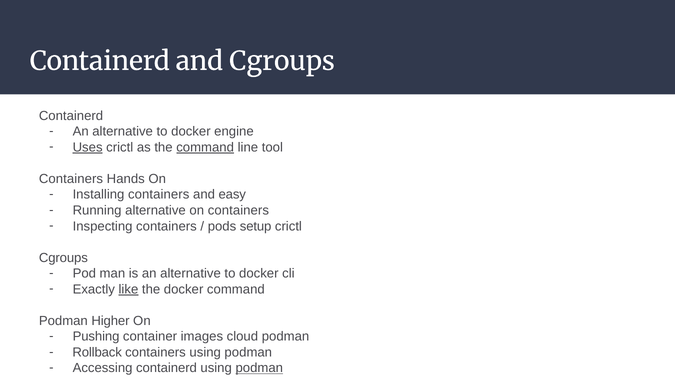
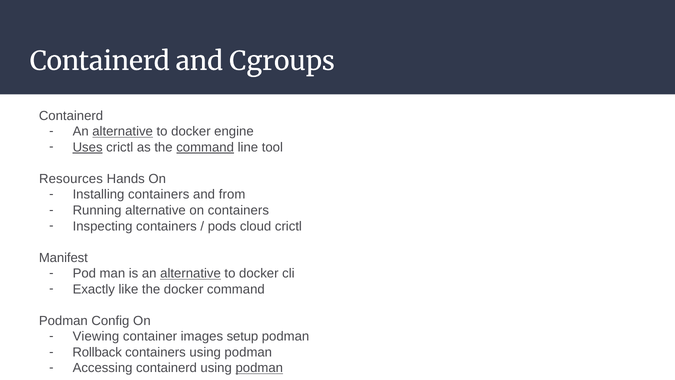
alternative underline: none -> present (123, 131)
Containers: Containers -> Resources (71, 179)
easy: easy -> from (232, 195)
setup: setup -> cloud (256, 226)
Cgroups: Cgroups -> Manifest (63, 258)
alternative underline: none -> present (191, 273)
like underline: present -> none (128, 289)
Higher: Higher -> Config (110, 321)
Pushing: Pushing -> Viewing (96, 336)
cloud: cloud -> setup (242, 336)
